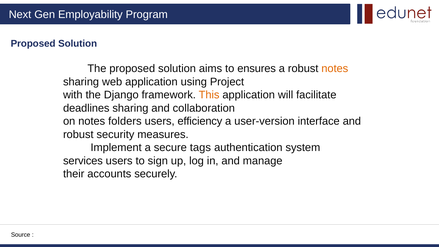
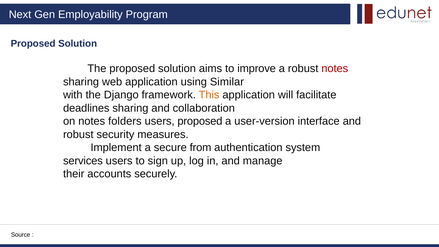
ensures: ensures -> improve (257, 69)
notes colour: orange -> red (335, 69)
Project: Project -> Similar (227, 82)
users efficiency: efficiency -> proposed (200, 121)
tags: tags -> from (201, 148)
